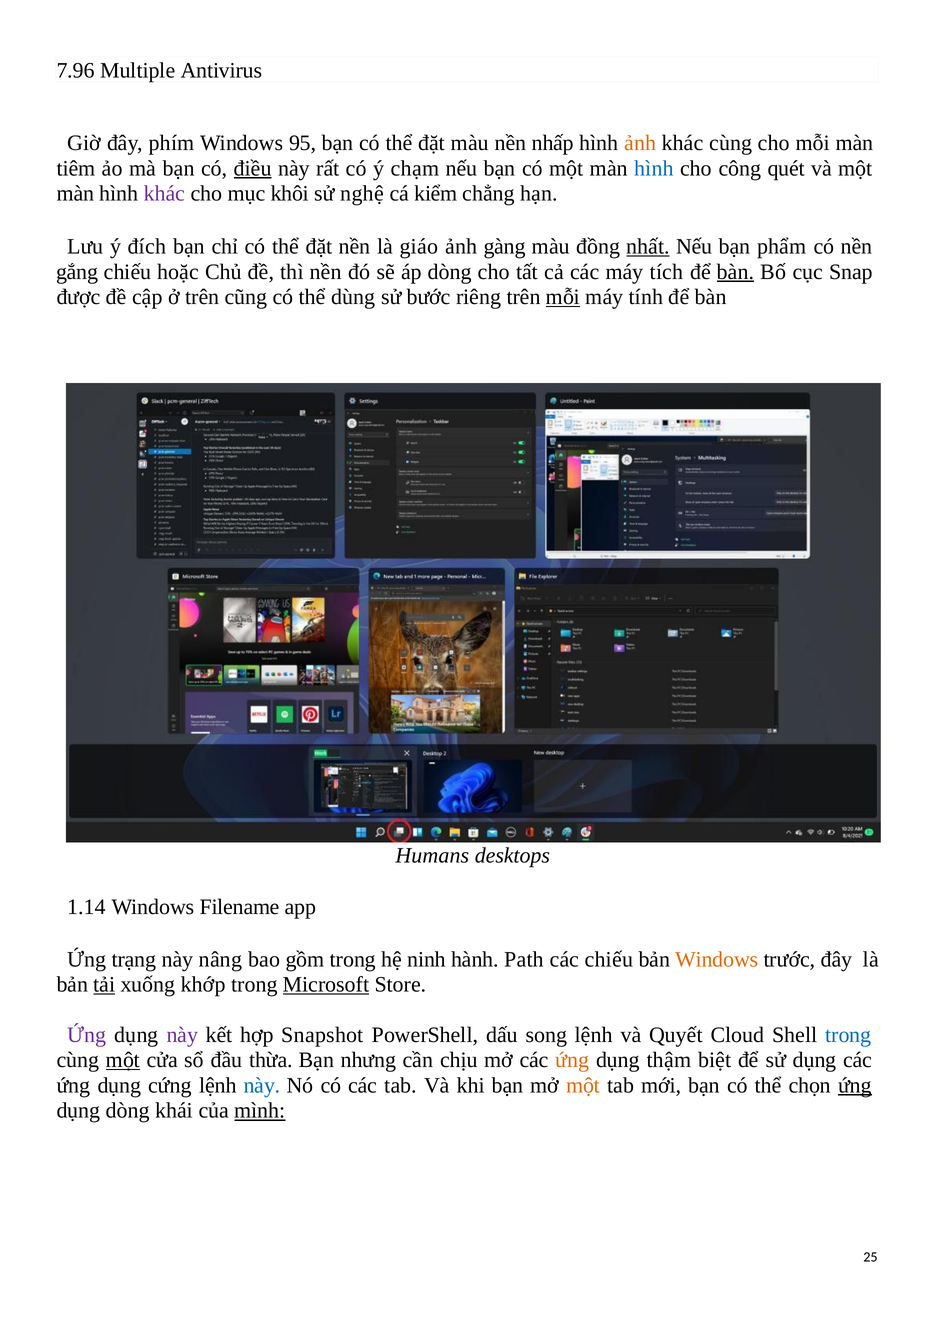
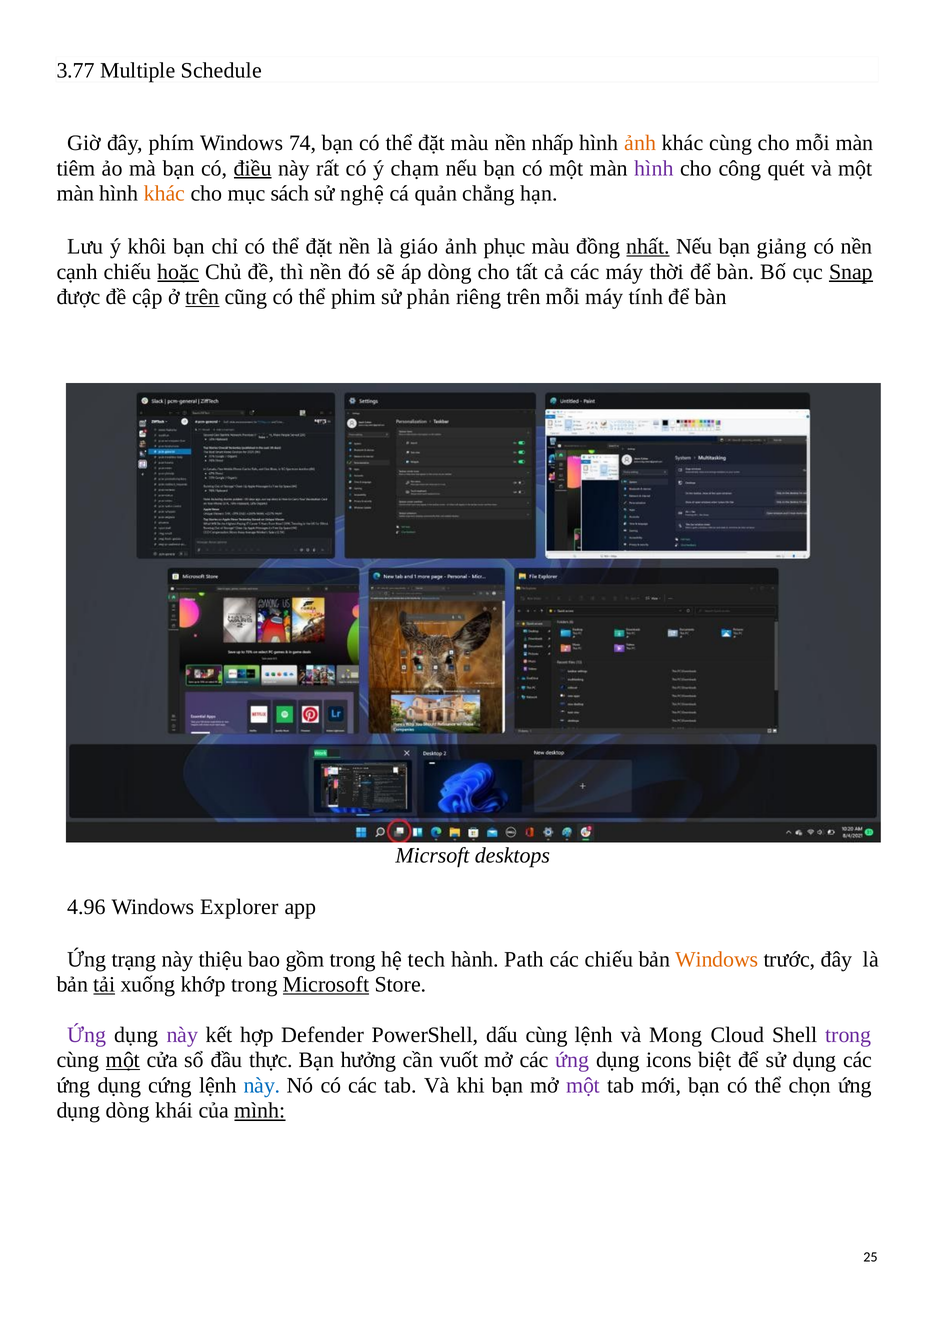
7.96: 7.96 -> 3.77 (76, 70)
Antivirus: Antivirus -> Schedule (221, 70)
95: 95 -> 74 (303, 143)
hình colour: blue -> purple (654, 168)
khác colour: purple -> orange (164, 194)
khôi: khôi -> sách (290, 194)
kiểm: kiểm -> quản (436, 194)
đích: đích -> khôi (147, 246)
gàng: gàng -> phục (505, 246)
phẩm: phẩm -> giảng (782, 246)
gắng: gắng -> cạnh (77, 272)
hoặc underline: none -> present (178, 272)
tích: tích -> thời (667, 272)
bàn underline: present -> none (736, 272)
Snap underline: none -> present (851, 272)
trên underline: none -> present (202, 297)
dùng: dùng -> phim (353, 297)
bước: bước -> phản (429, 297)
mỗi underline: present -> none (563, 297)
Humans: Humans -> Micrsoft (432, 855)
1.14: 1.14 -> 4.96 (87, 907)
Filename: Filename -> Explorer (239, 907)
nâng: nâng -> thiệu (221, 959)
ninh: ninh -> tech (426, 959)
Snapshot: Snapshot -> Defender (323, 1035)
dấu song: song -> cùng (547, 1035)
Quyết: Quyết -> Mong (676, 1035)
trong colour: blue -> purple (848, 1035)
thừa: thừa -> thực (271, 1060)
nhưng: nhưng -> hưởng (368, 1060)
chịu: chịu -> vuốt (459, 1060)
ứng colour: orange -> purple (572, 1060)
thậm: thậm -> icons (669, 1060)
một colour: orange -> purple (583, 1085)
ứng underline: present -> none (855, 1085)
